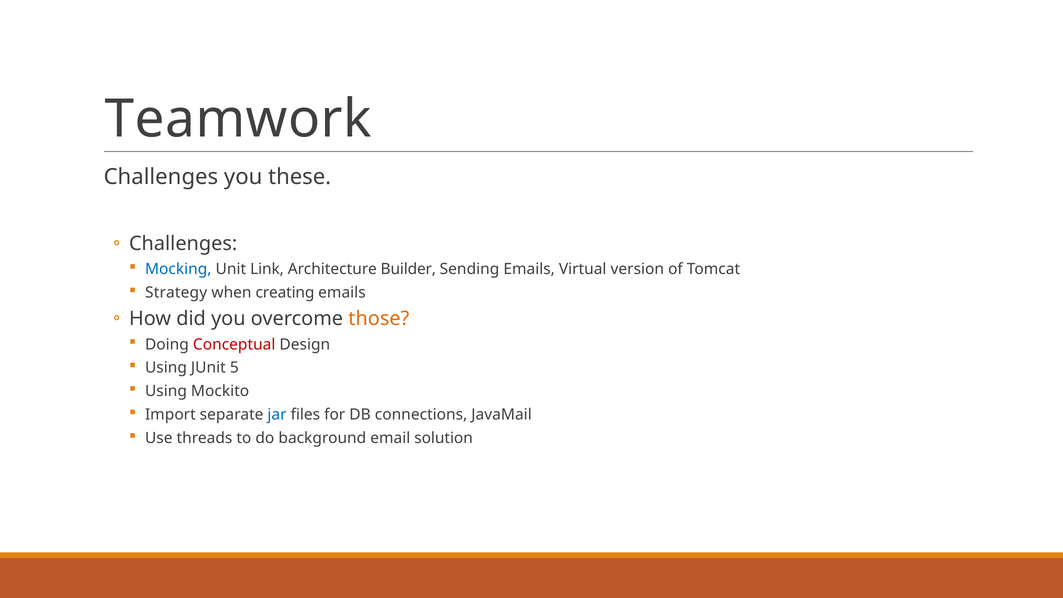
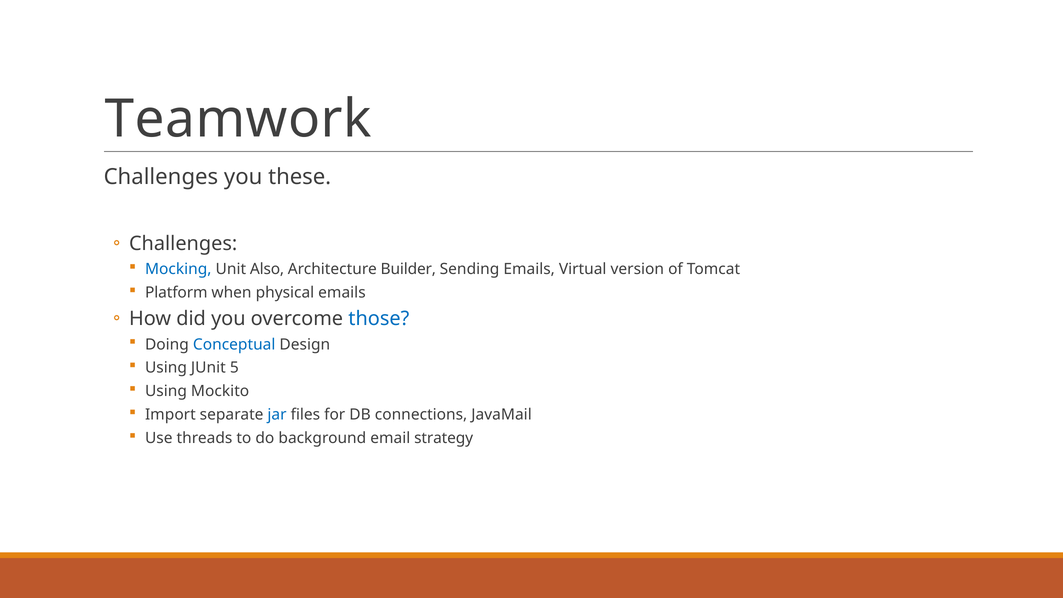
Link: Link -> Also (267, 269)
Strategy: Strategy -> Platform (176, 293)
creating: creating -> physical (285, 293)
those colour: orange -> blue (379, 319)
Conceptual colour: red -> blue (234, 344)
solution: solution -> strategy (444, 438)
